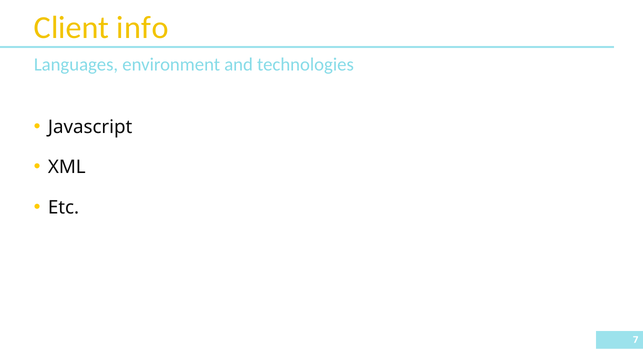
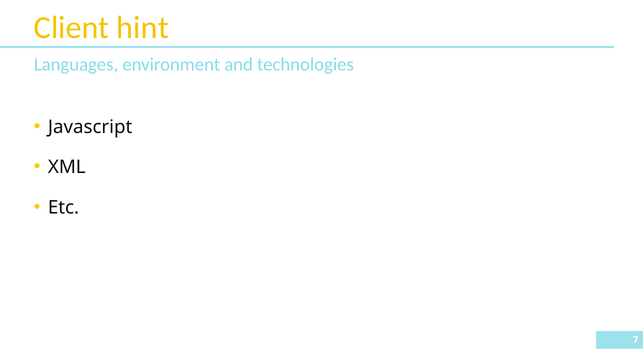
info: info -> hint (143, 28)
